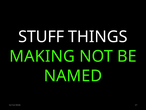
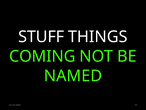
MAKING: MAKING -> COMING (42, 56)
